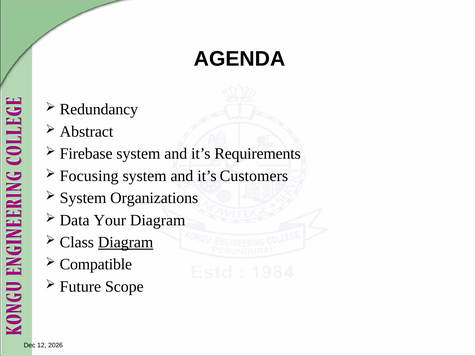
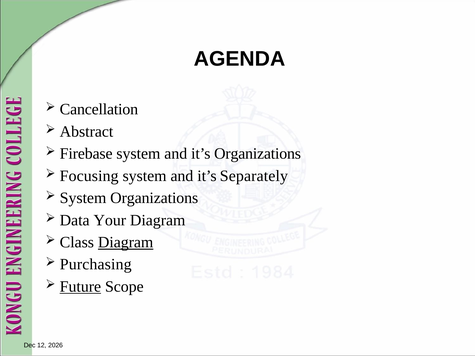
Redundancy: Redundancy -> Cancellation (99, 109)
it’s Requirements: Requirements -> Organizations (258, 154)
Customers: Customers -> Separately (254, 176)
Compatible: Compatible -> Purchasing (96, 265)
Future underline: none -> present (80, 287)
